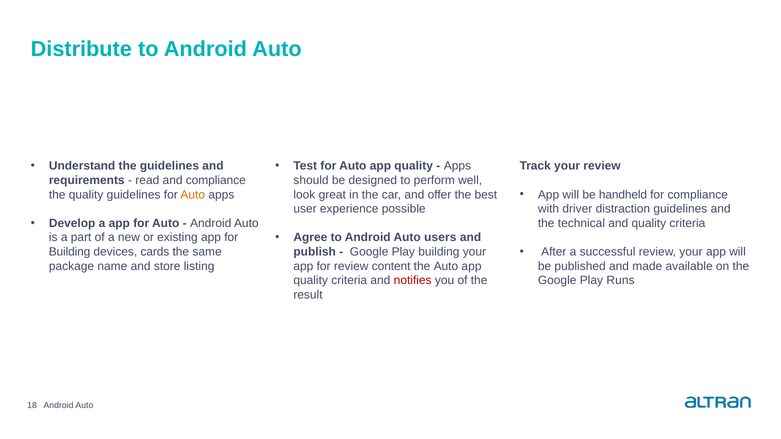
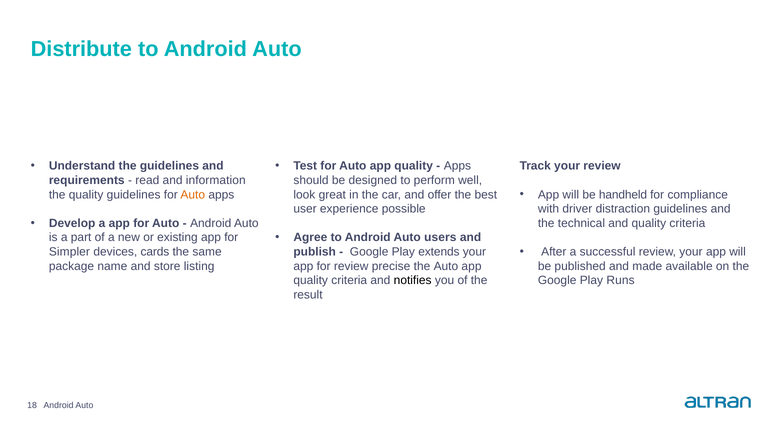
and compliance: compliance -> information (216, 180)
Building: Building -> Simpler (69, 252)
Play building: building -> extends (439, 252)
content: content -> precise (391, 266)
notifies colour: red -> black (413, 281)
